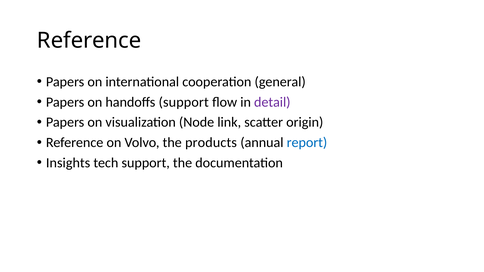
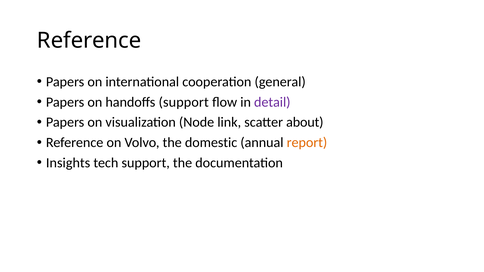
origin: origin -> about (305, 122)
products: products -> domestic (211, 143)
report colour: blue -> orange (307, 143)
